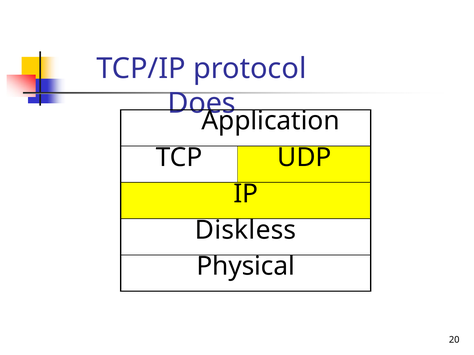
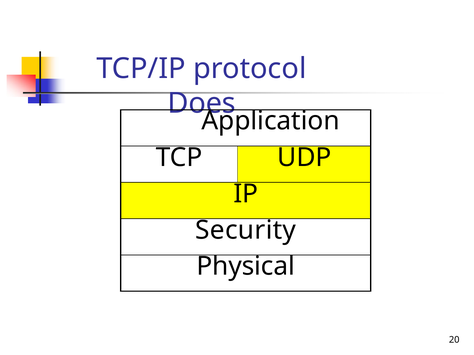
Diskless: Diskless -> Security (246, 230)
